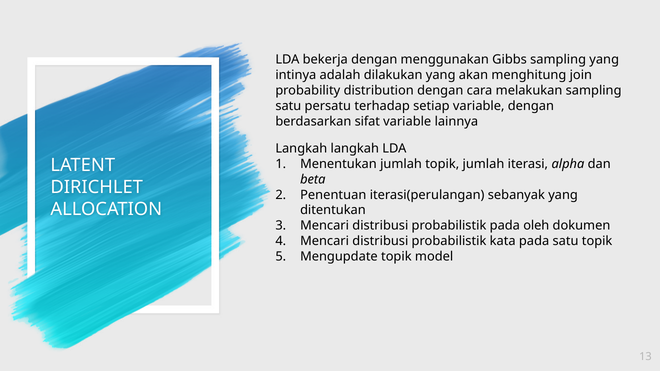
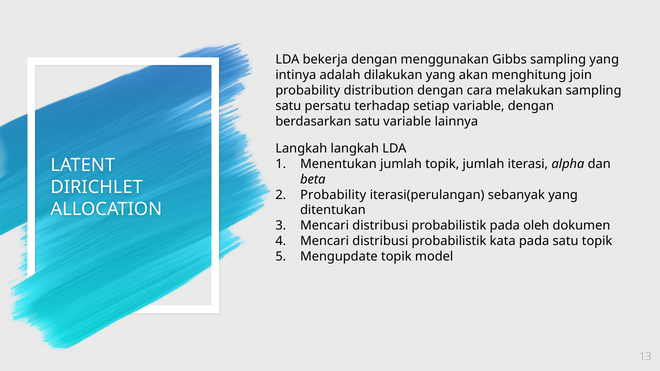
berdasarkan sifat: sifat -> satu (367, 121)
Penentuan: Penentuan -> Probability (333, 195)
